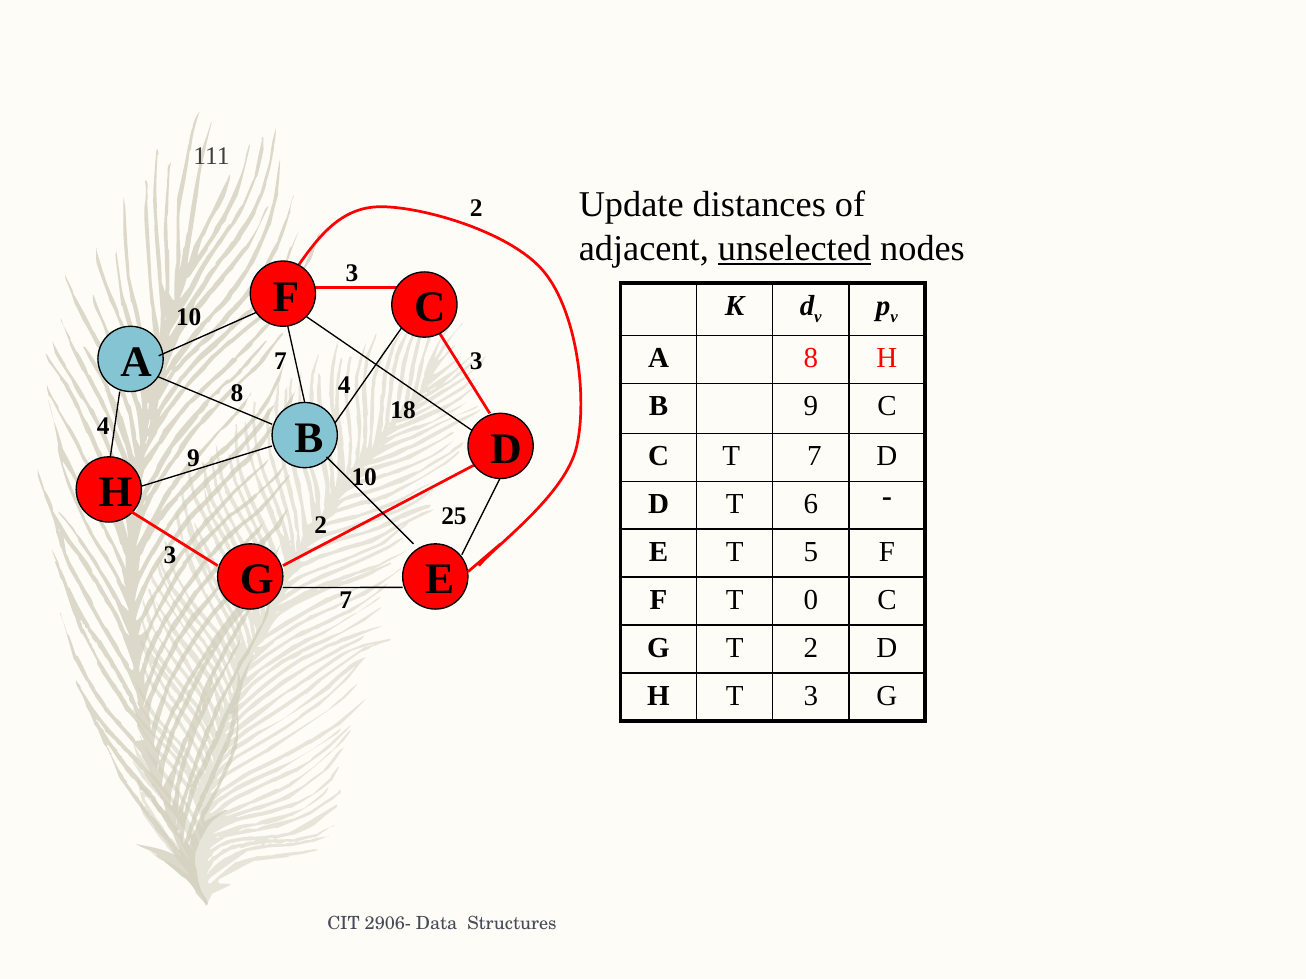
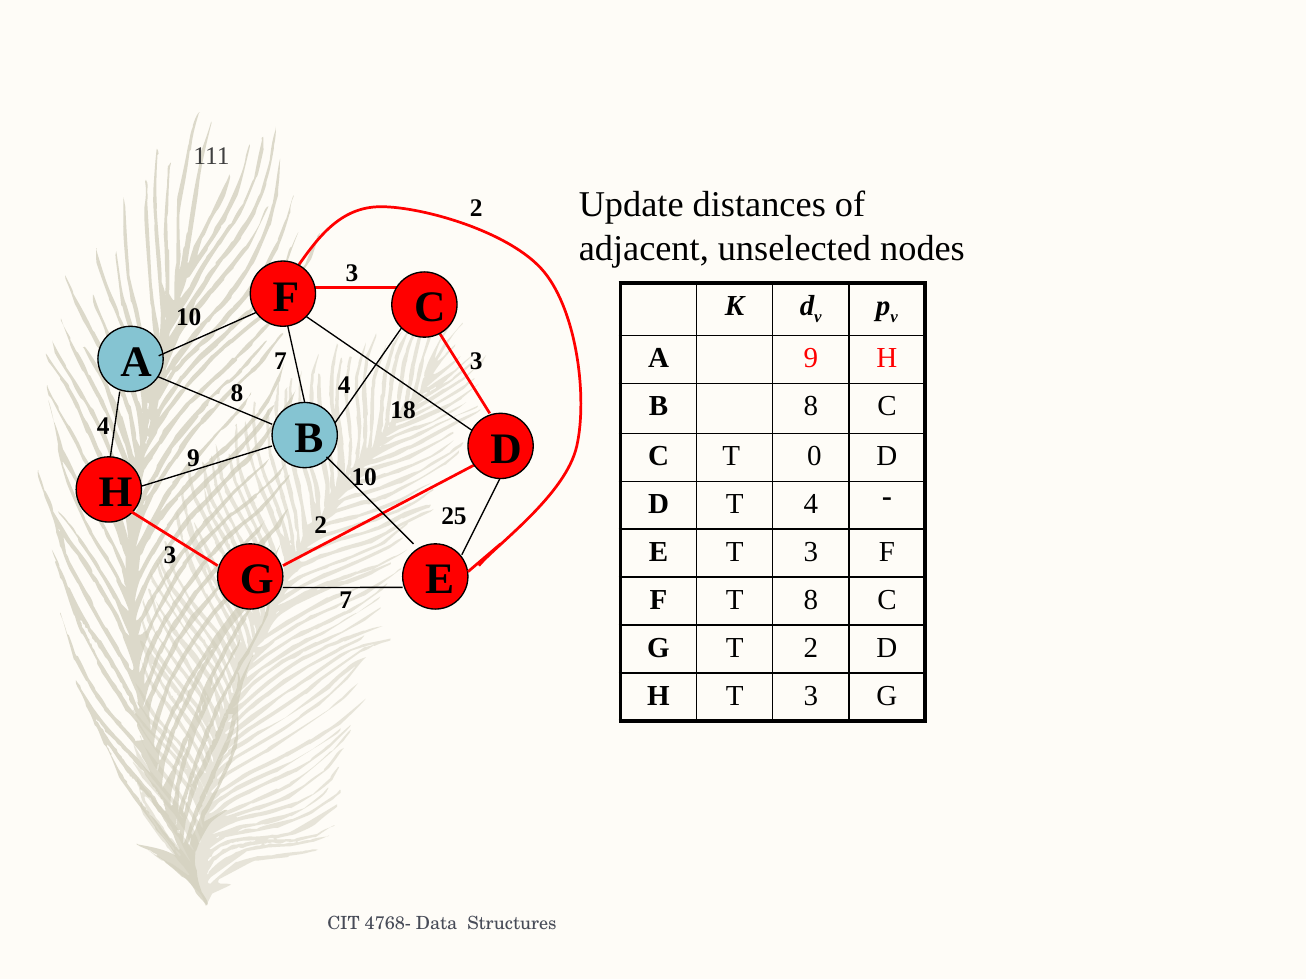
unselected underline: present -> none (794, 248)
A 8: 8 -> 9 (811, 359)
B 9: 9 -> 8 (811, 406)
T 7: 7 -> 0 (814, 457)
T 6: 6 -> 4 (811, 504)
E T 5: 5 -> 3 (811, 552)
T 0: 0 -> 8 (811, 600)
2906-: 2906- -> 4768- (388, 924)
